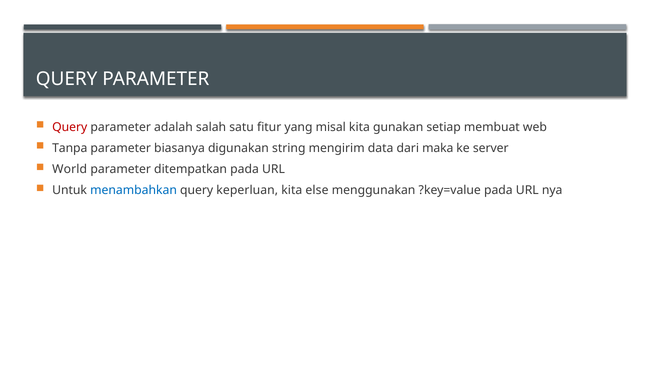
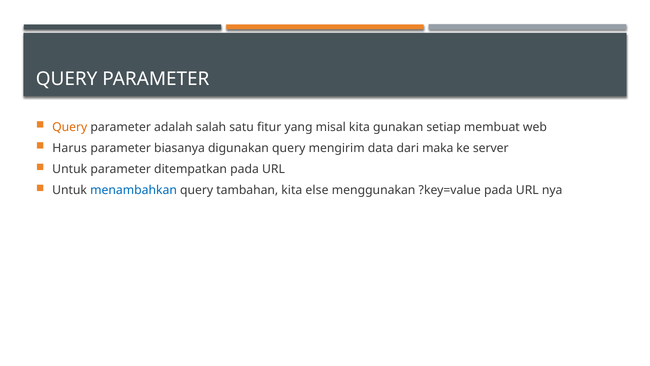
Query colour: red -> orange (70, 127)
Tanpa: Tanpa -> Harus (70, 148)
digunakan string: string -> query (289, 148)
World: World -> Untuk (70, 169)
keperluan: keperluan -> tambahan (247, 190)
